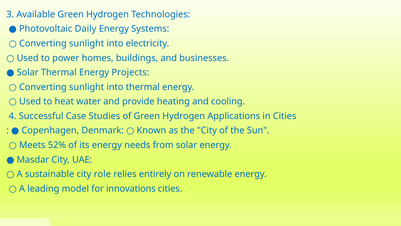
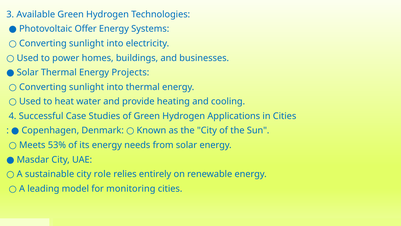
Daily: Daily -> Offer (86, 29)
52%: 52% -> 53% (57, 145)
innovations: innovations -> monitoring (131, 188)
